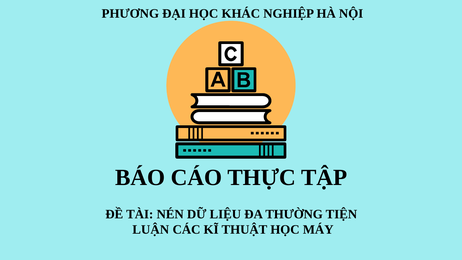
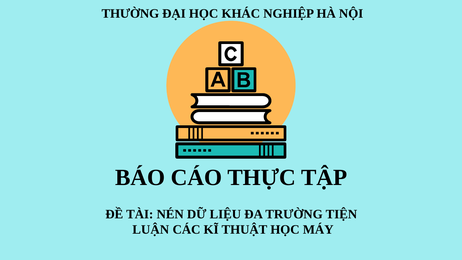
PHƯƠNG: PHƯƠNG -> THƯỜNG (130, 13)
THƯỜNG: THƯỜNG -> TRƯỜNG (294, 214)
